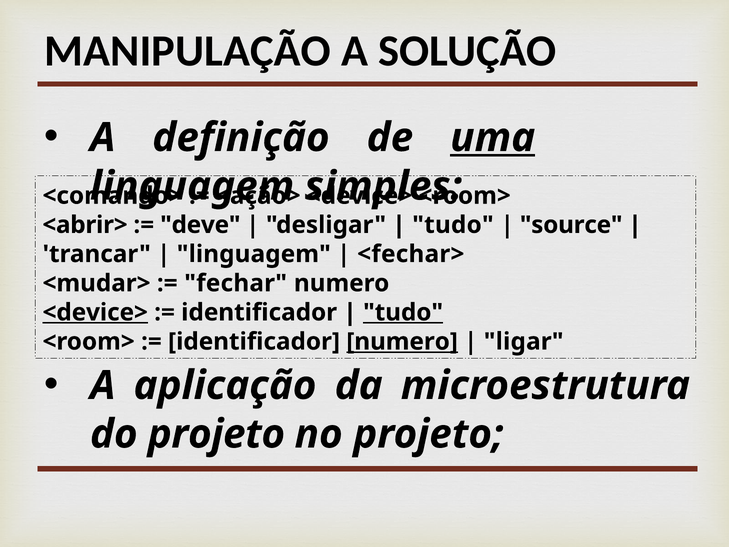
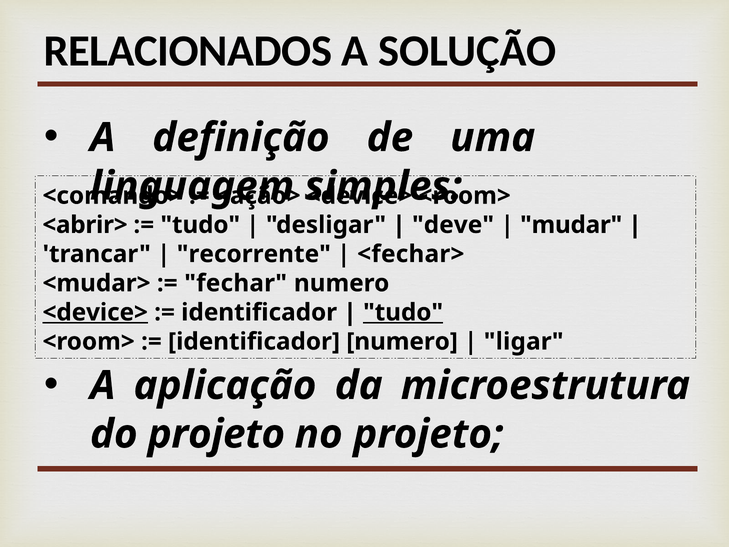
MANIPULAÇÃO: MANIPULAÇÃO -> RELACIONADOS (188, 51)
uma underline: present -> none (493, 138)
deve: deve -> tudo (200, 225)
tudo: tudo -> deve (453, 225)
source: source -> mudar (571, 225)
linguagem: linguagem -> recorrente (254, 254)
numero underline: present -> none (402, 341)
